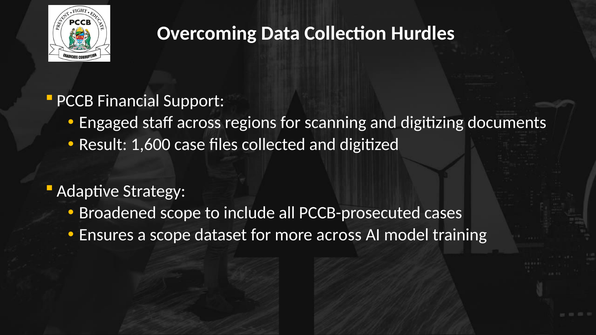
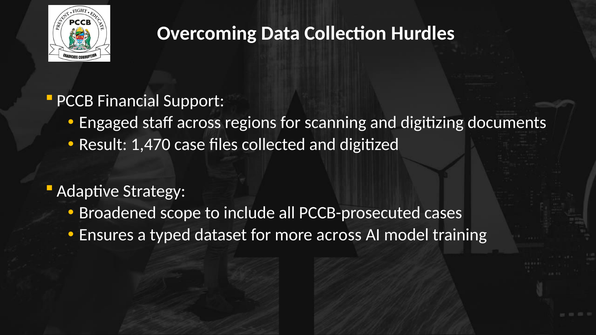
1,600: 1,600 -> 1,470 (151, 144)
a scope: scope -> typed (170, 235)
